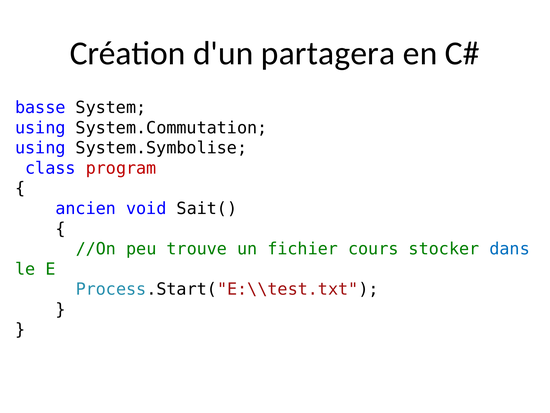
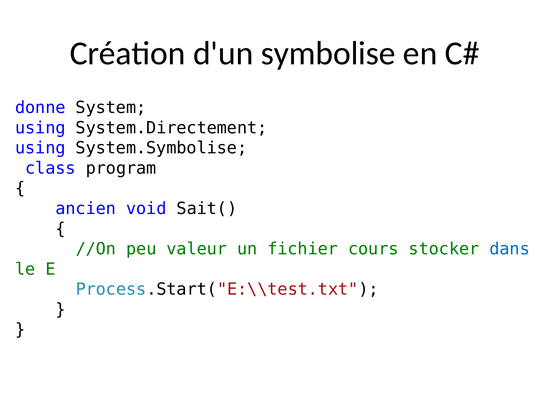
partagera: partagera -> symbolise (328, 53)
basse: basse -> donne (40, 108)
System.Commutation: System.Commutation -> System.Directement (172, 128)
program colour: red -> black (121, 168)
trouve: trouve -> valeur (197, 249)
